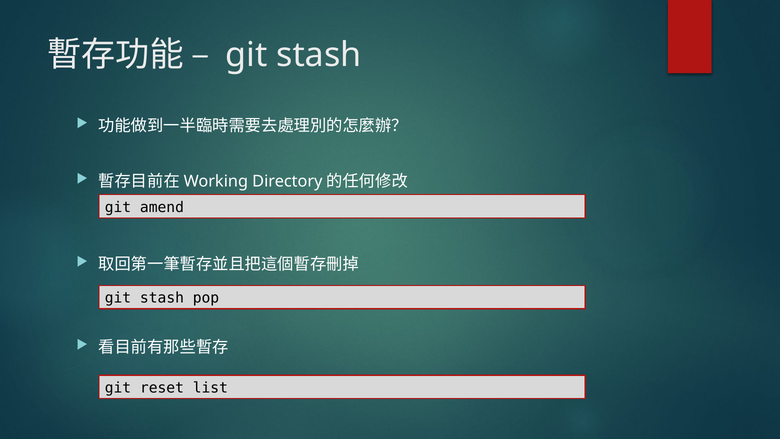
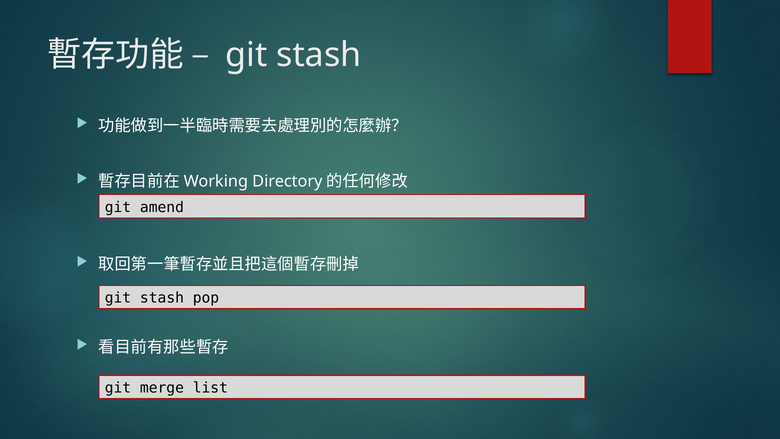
reset: reset -> merge (162, 388)
